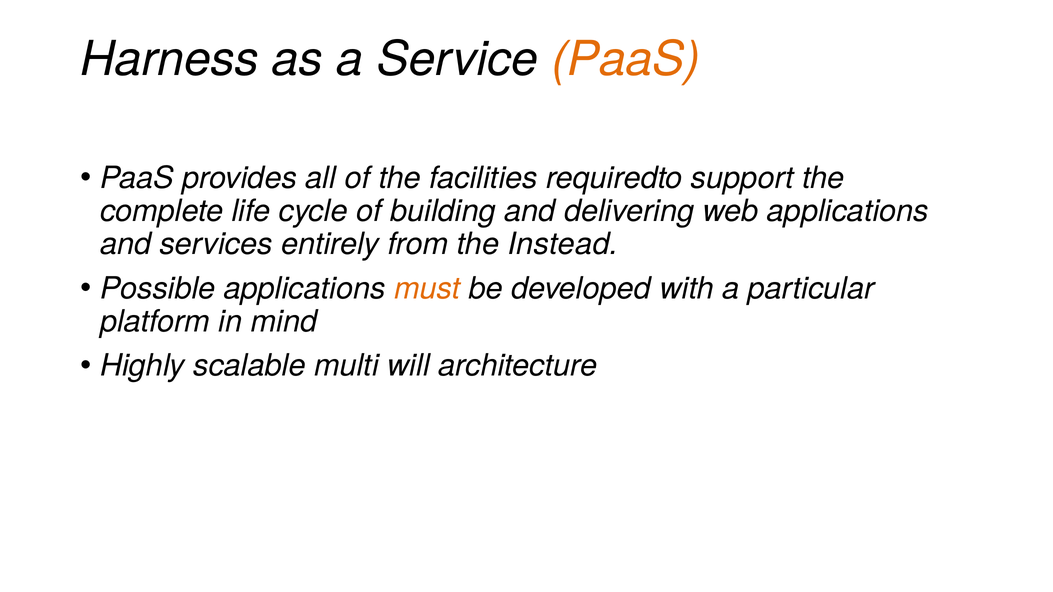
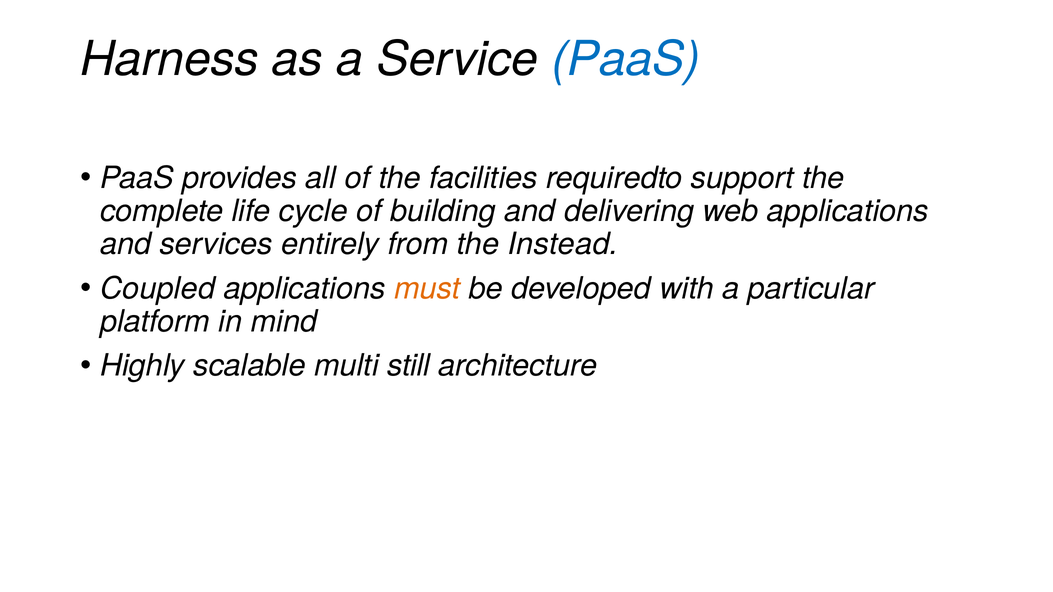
PaaS colour: orange -> blue (626, 60)
Possible: Possible -> Coupled (158, 289)
will: will -> still (409, 366)
